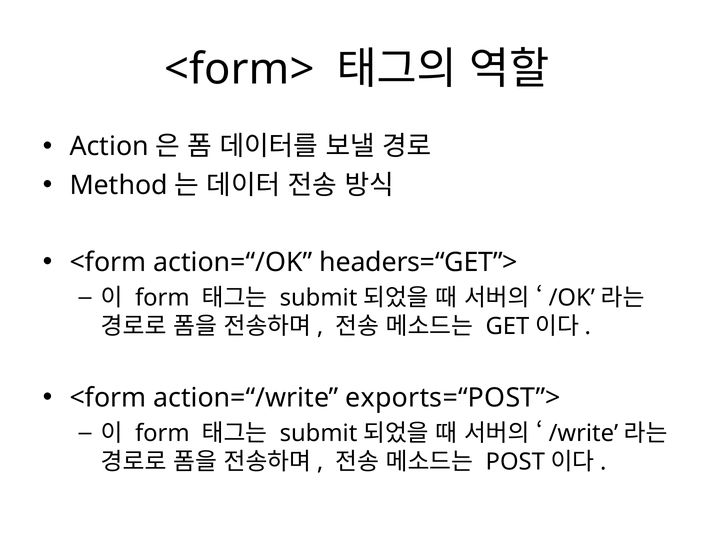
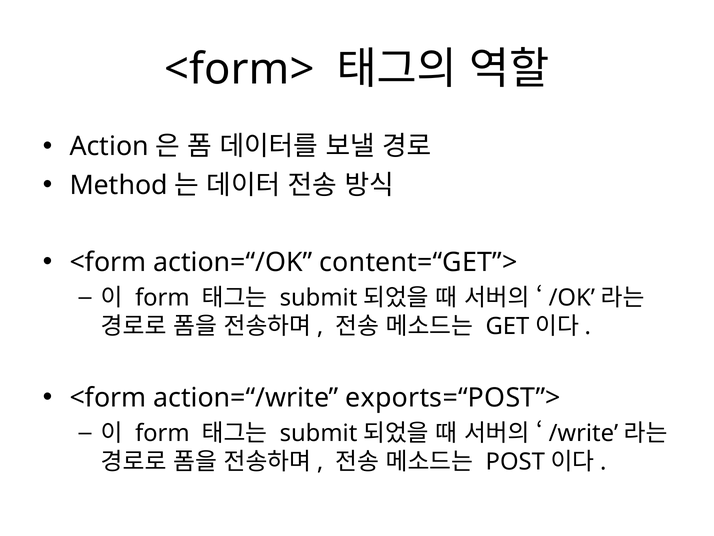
headers=“GET”>: headers=“GET”> -> content=“GET”> (418, 262)
